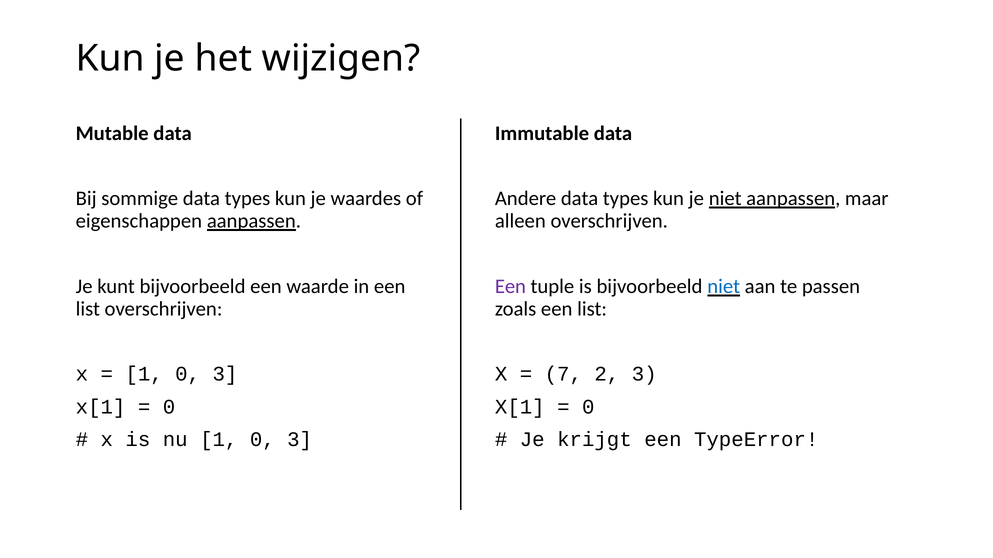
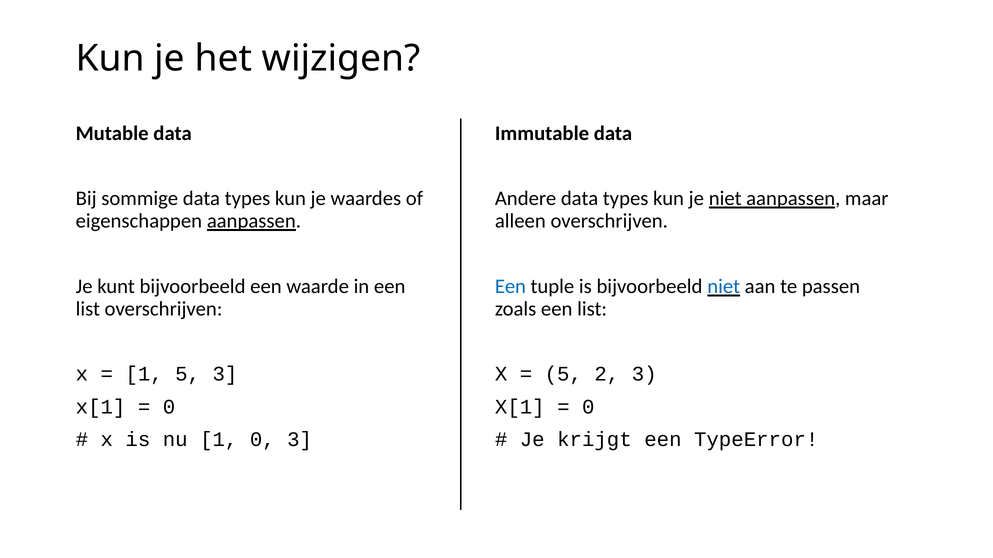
Een colour: purple -> blue (510, 287)
0: 0 -> 5 (188, 374)
7: 7 -> 5 (563, 374)
